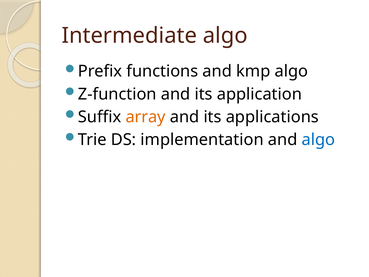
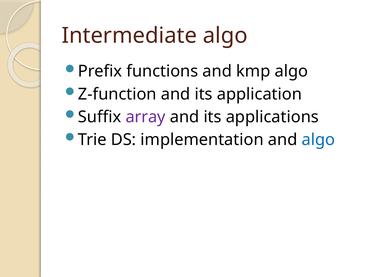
array colour: orange -> purple (146, 117)
